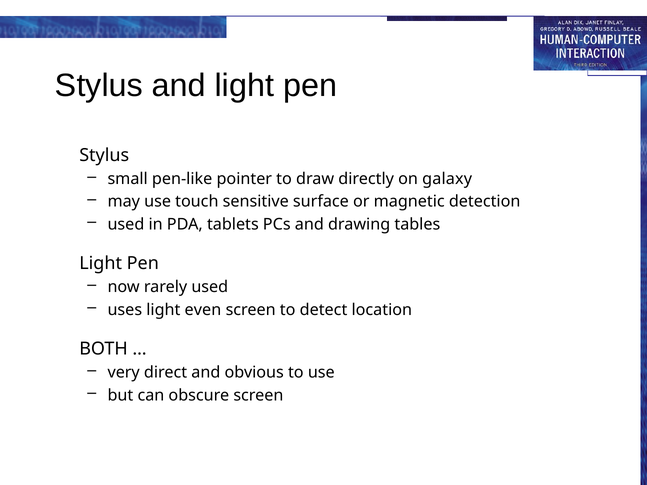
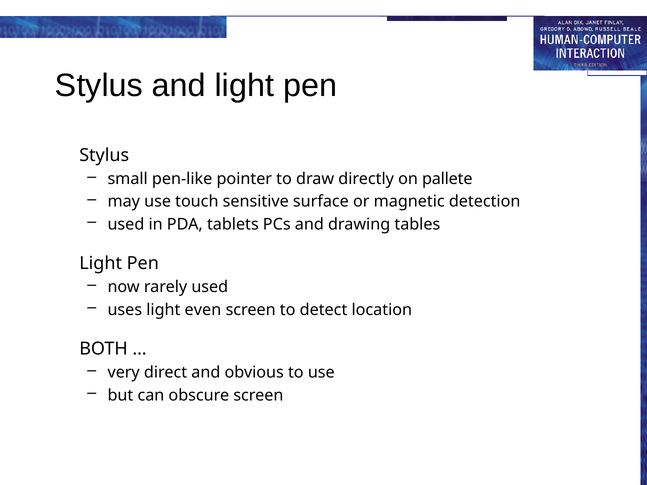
galaxy: galaxy -> pallete (447, 179)
